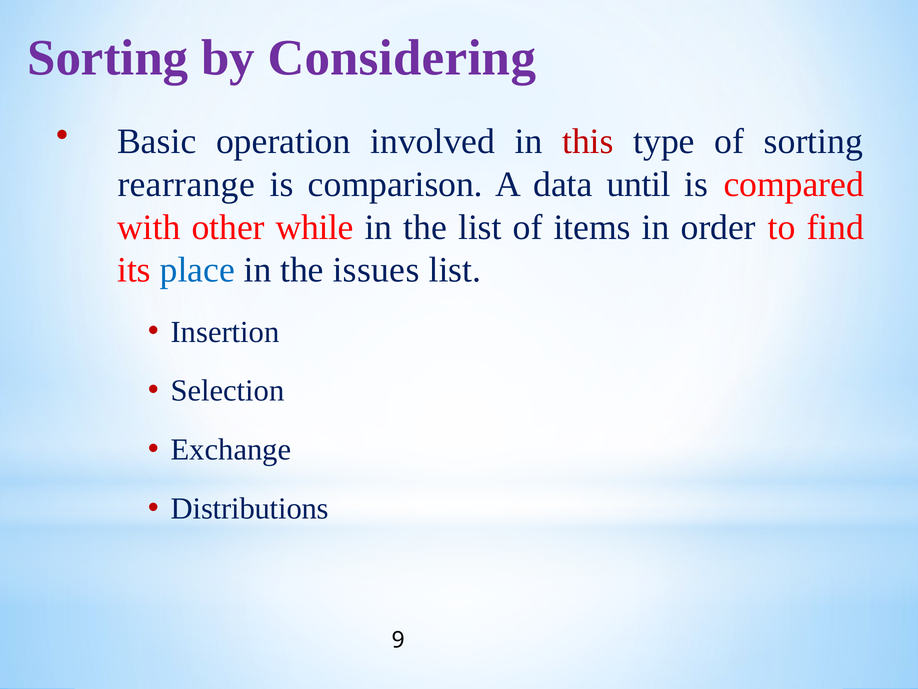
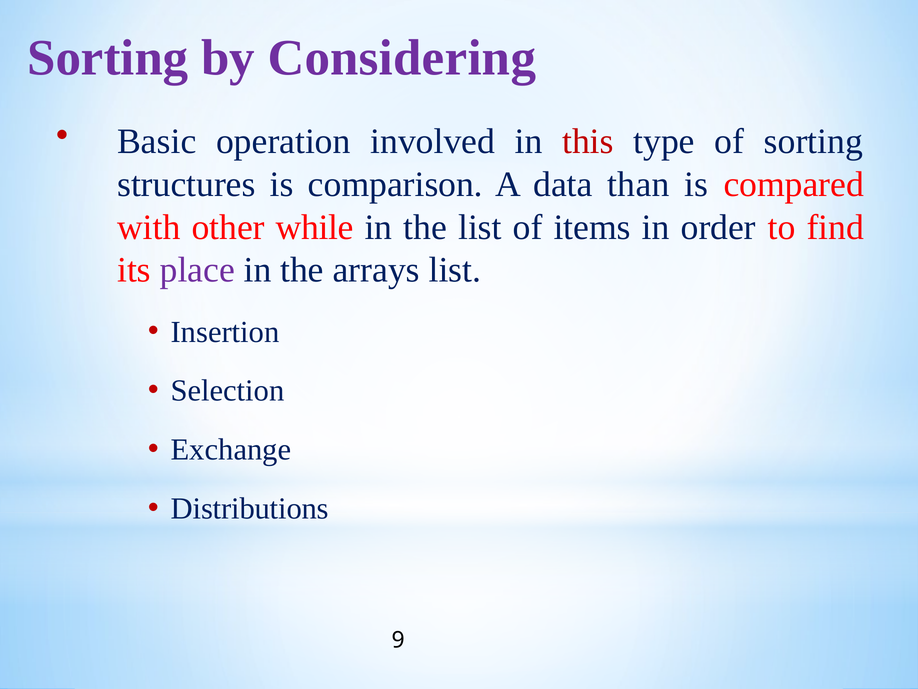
rearrange: rearrange -> structures (186, 184)
until: until -> than (638, 184)
place colour: blue -> purple (197, 270)
issues: issues -> arrays (376, 270)
